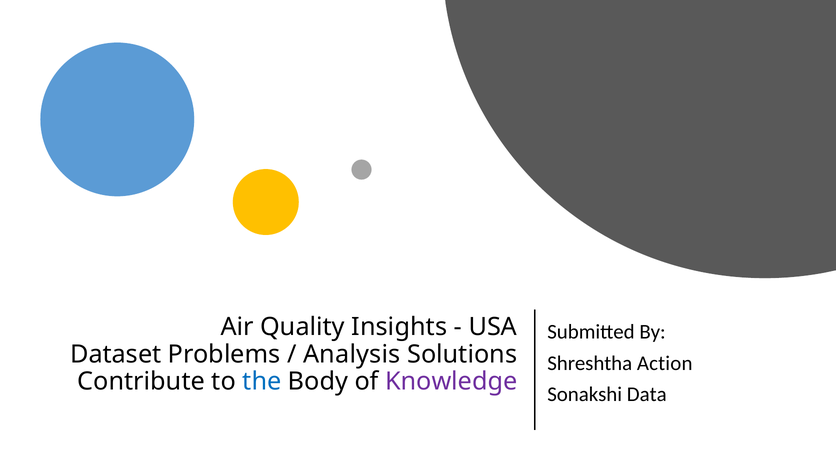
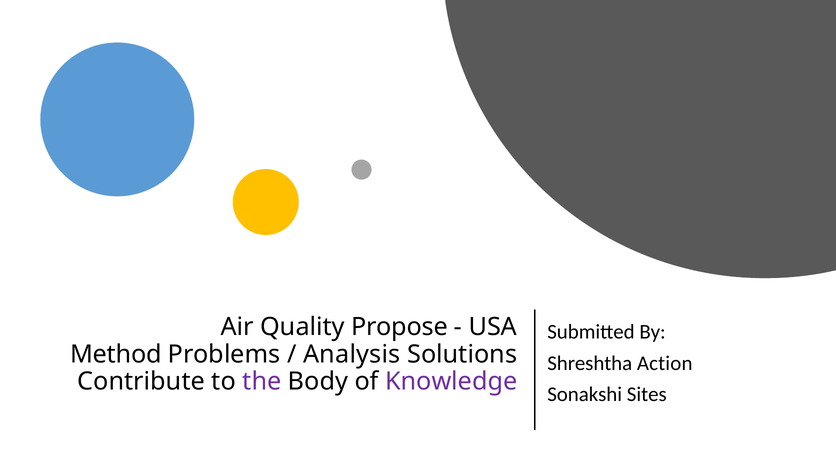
Insights: Insights -> Propose (400, 327)
Dataset: Dataset -> Method (116, 355)
the colour: blue -> purple (262, 382)
Data: Data -> Sites (647, 395)
